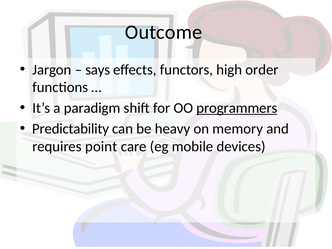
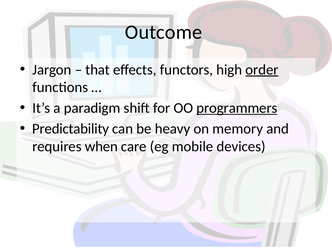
says: says -> that (98, 70)
order underline: none -> present (262, 70)
point: point -> when (101, 146)
